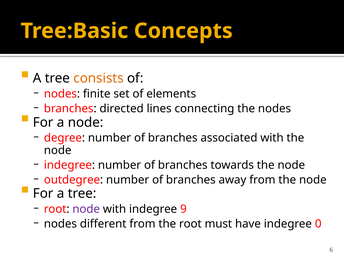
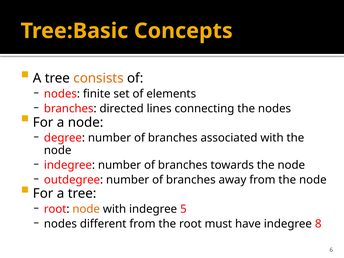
node colour: purple -> orange (86, 209)
9: 9 -> 5 (183, 209)
0: 0 -> 8 (318, 224)
